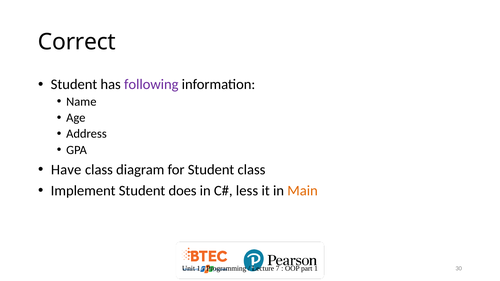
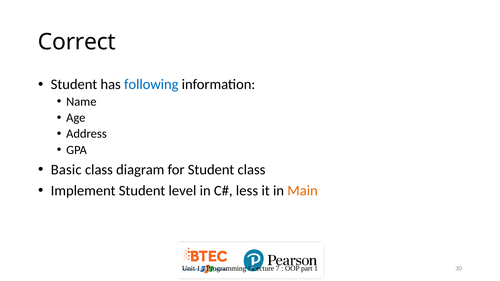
following colour: purple -> blue (151, 85)
Have: Have -> Basic (66, 170)
does: does -> level (182, 191)
